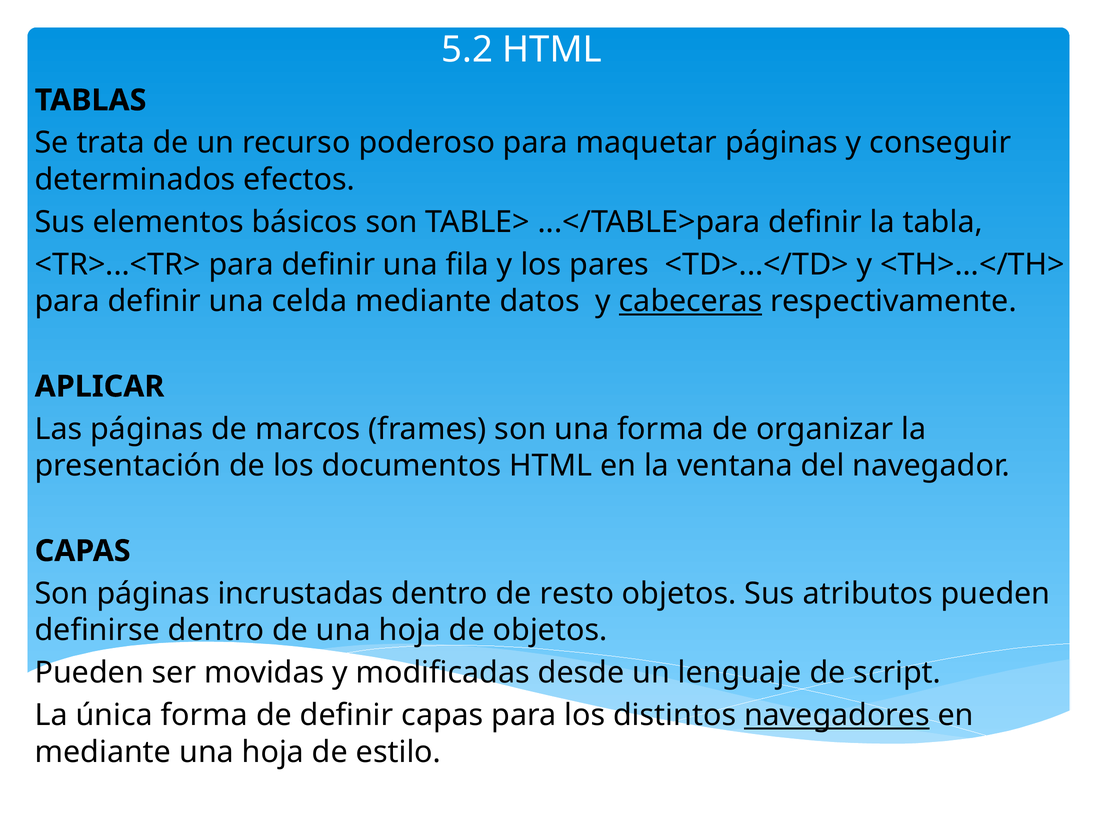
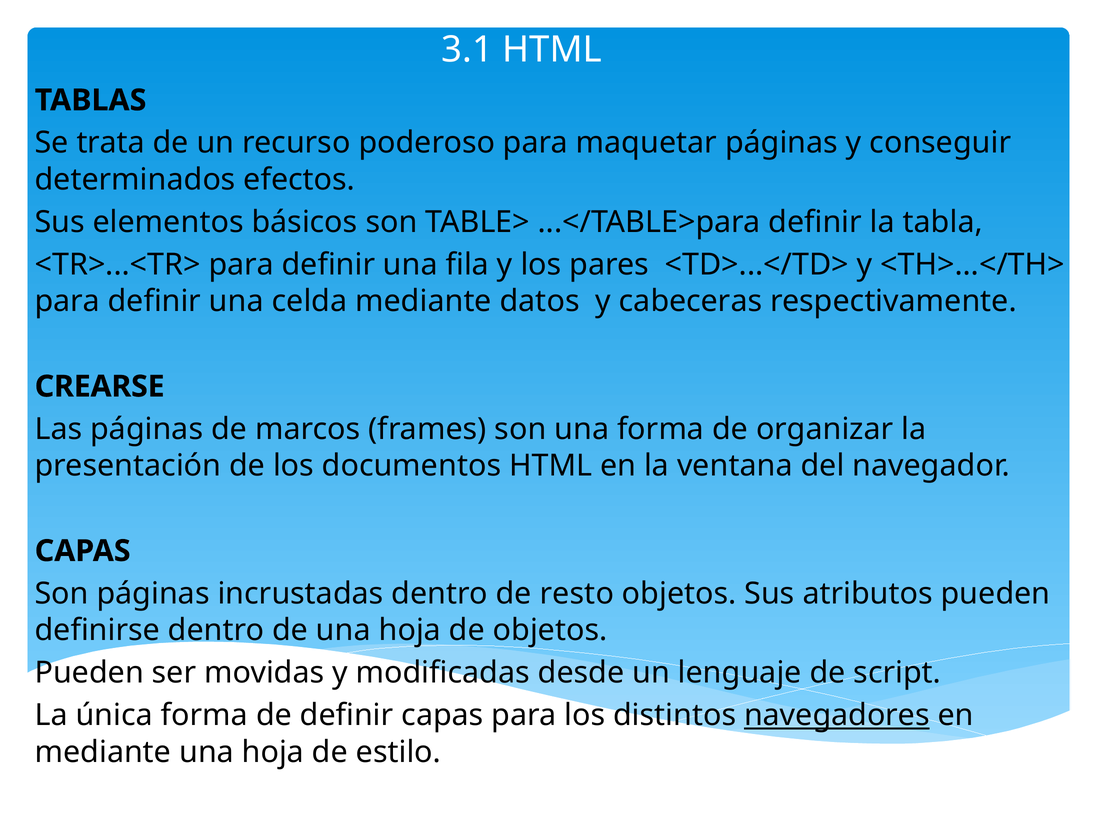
5.2: 5.2 -> 3.1 (467, 50)
cabeceras underline: present -> none (691, 301)
APLICAR: APLICAR -> CREARSE (100, 387)
